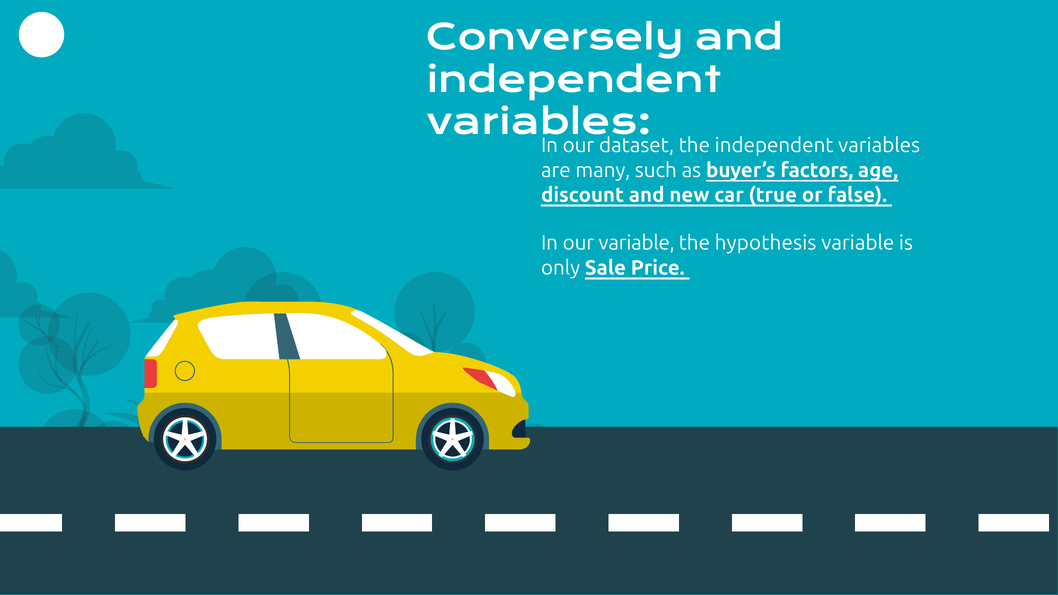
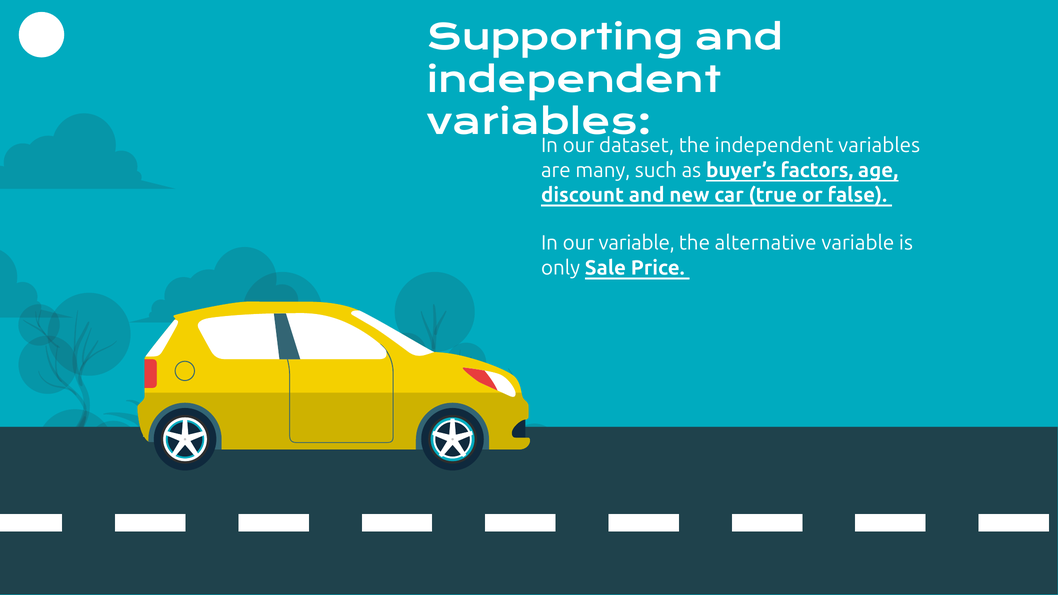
Conversely: Conversely -> Supporting (555, 38)
hypothesis: hypothesis -> alternative (766, 243)
